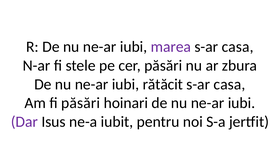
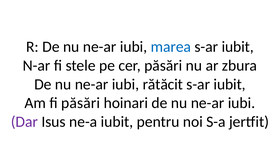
marea colour: purple -> blue (171, 47)
casa: casa -> iubit (238, 47)
casa: casa -> iubit (230, 84)
